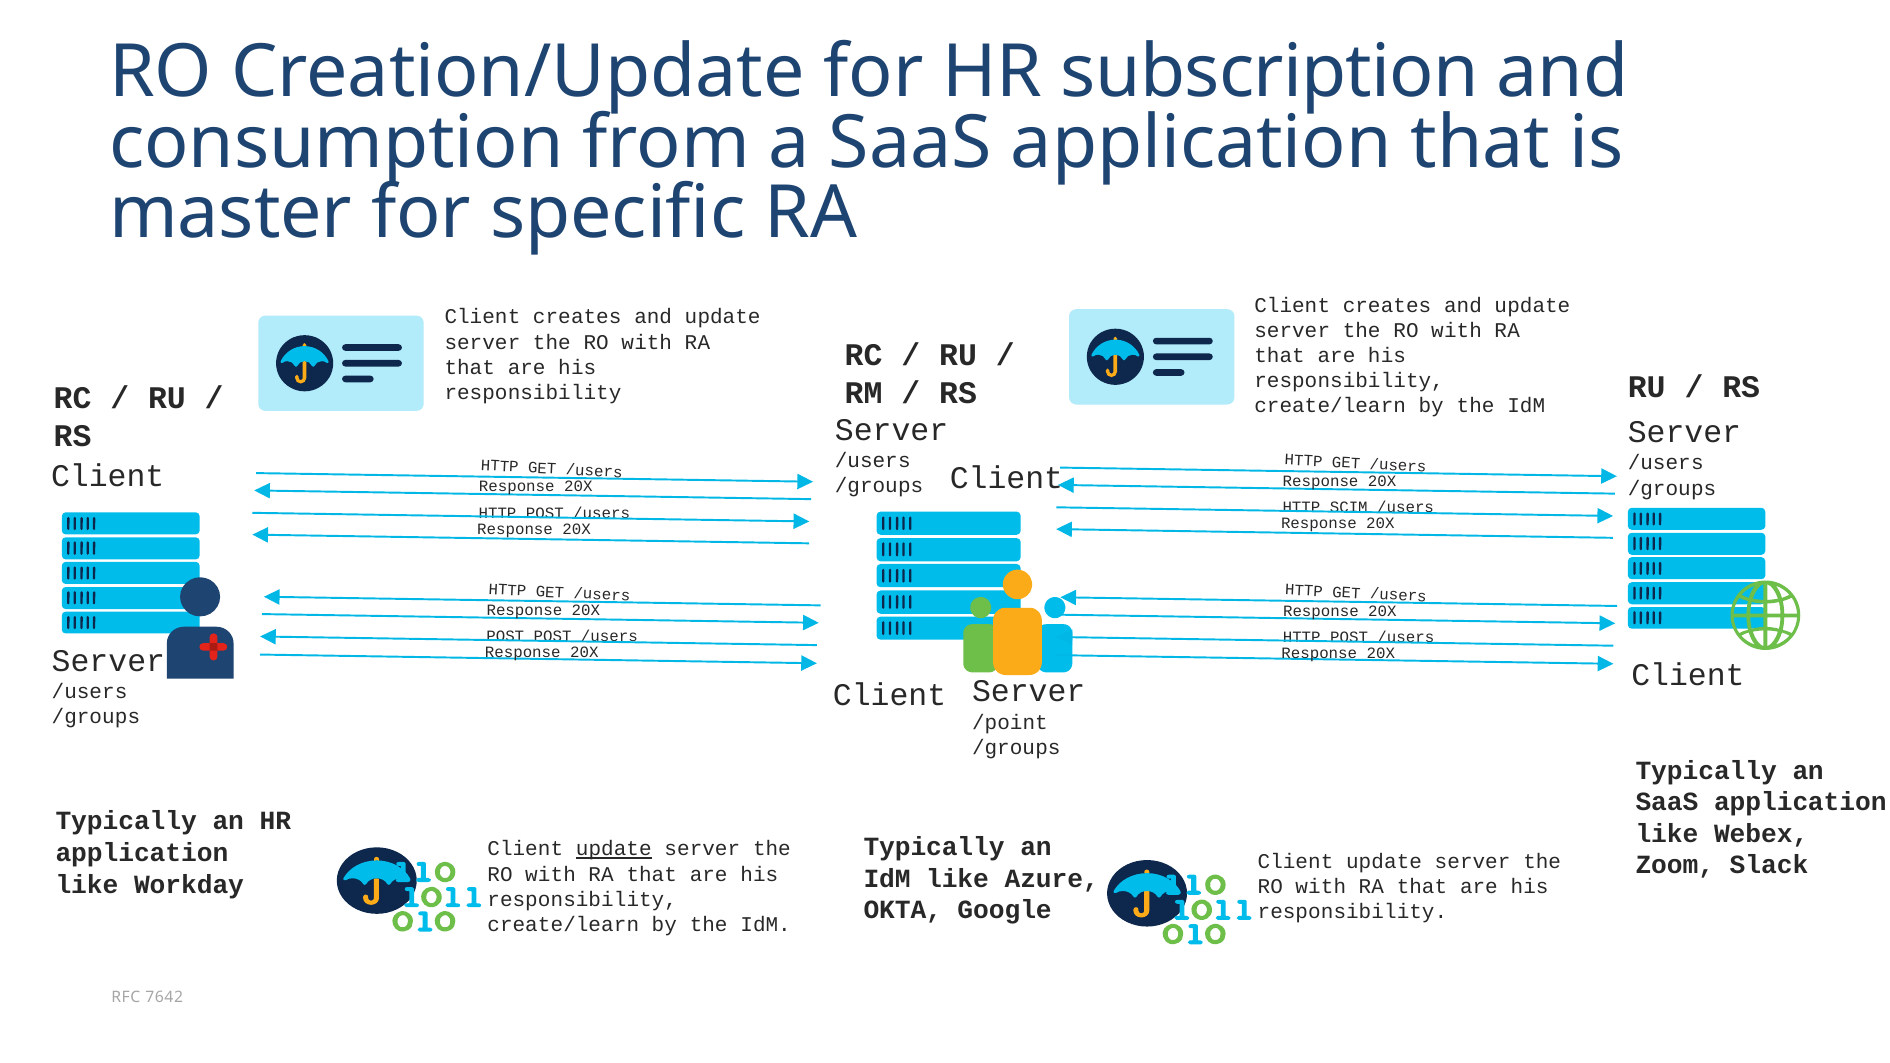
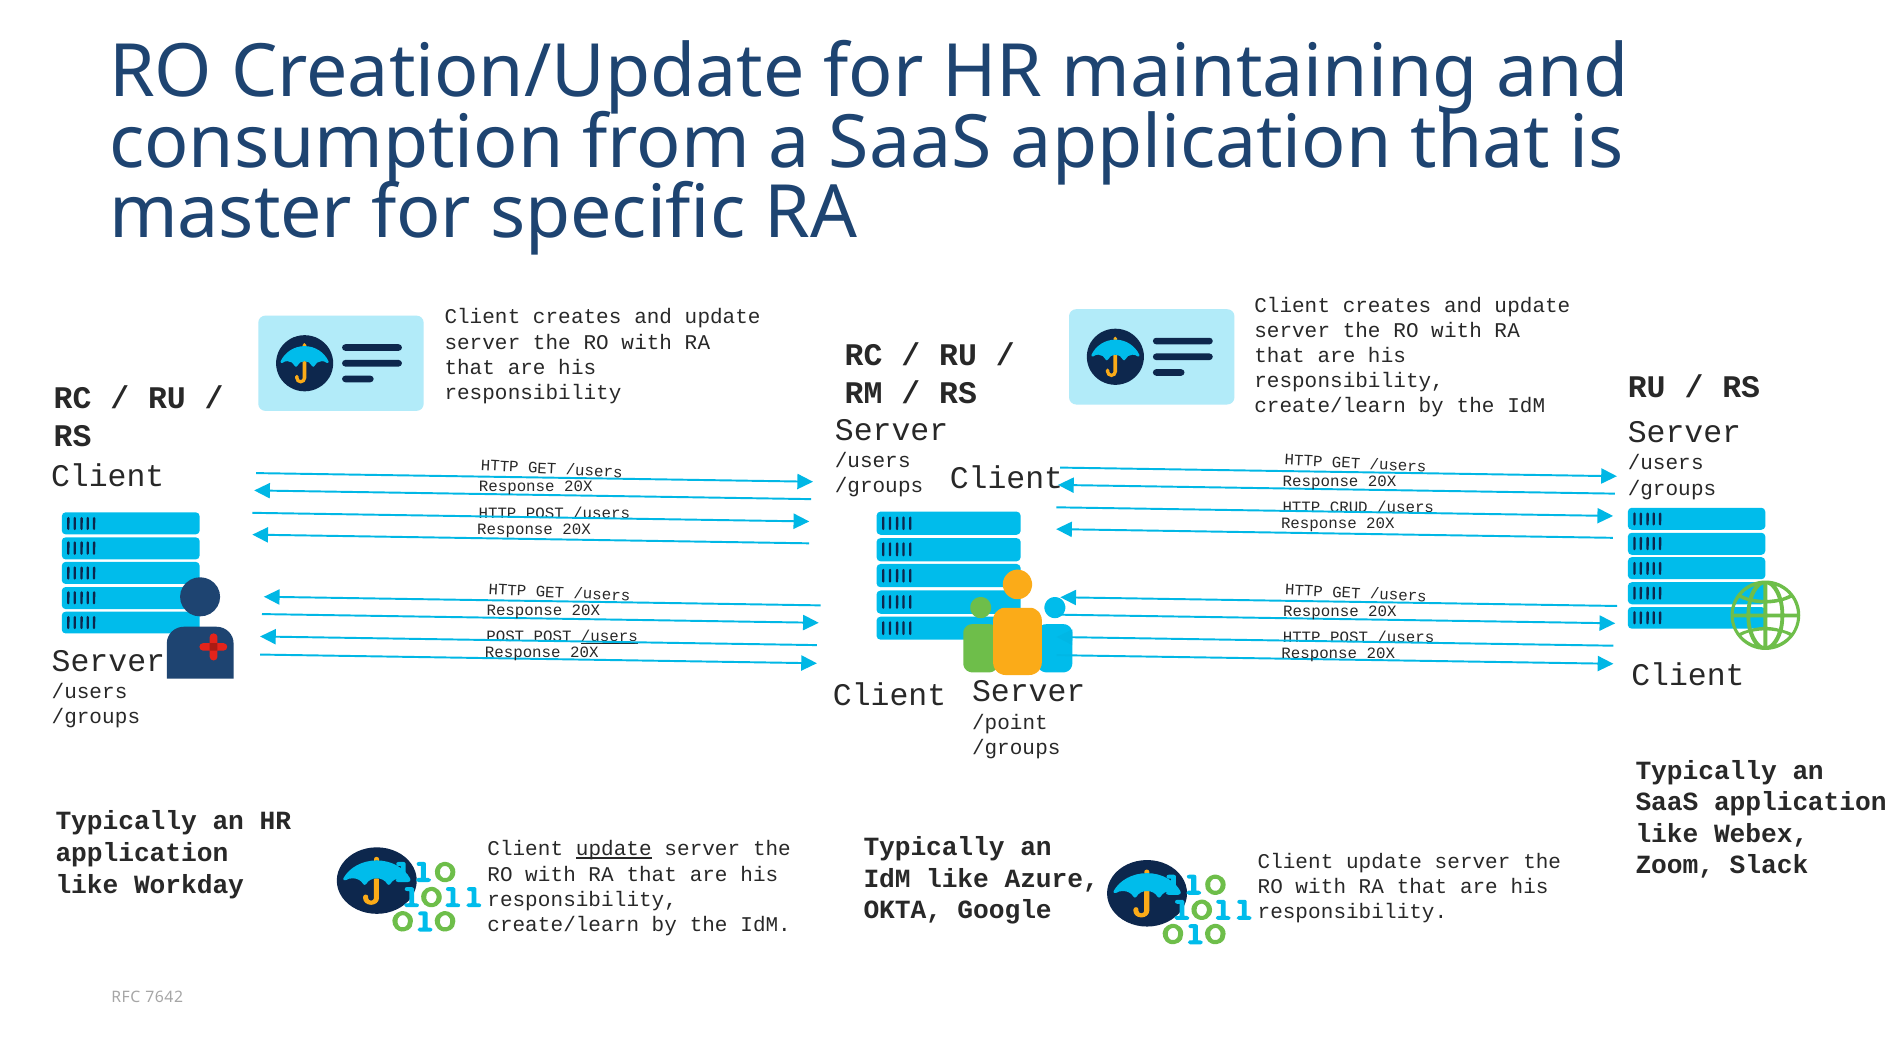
subscription: subscription -> maintaining (1270, 72)
SCIM: SCIM -> CRUD (1349, 508)
/users underline: none -> present (609, 637)
